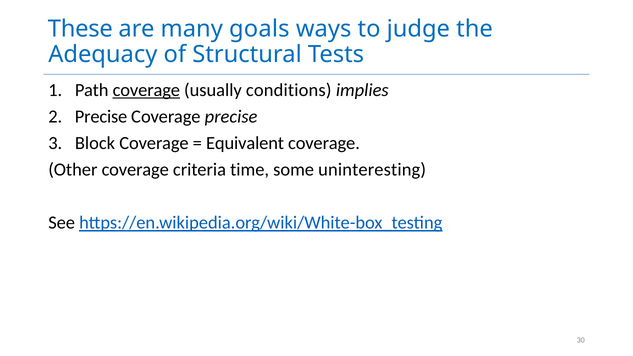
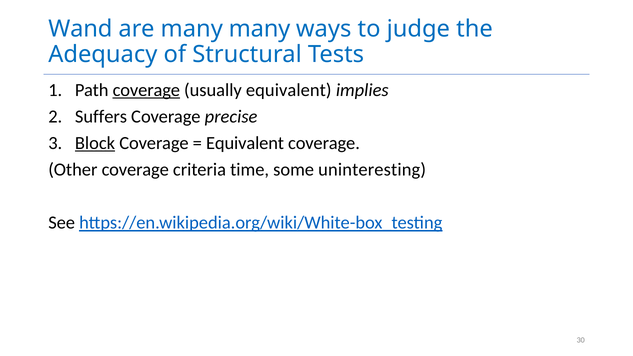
These: These -> Wand (80, 29)
many goals: goals -> many (260, 29)
usually conditions: conditions -> equivalent (289, 90)
Precise: Precise -> Suffers (101, 117)
Block underline: none -> present (95, 143)
